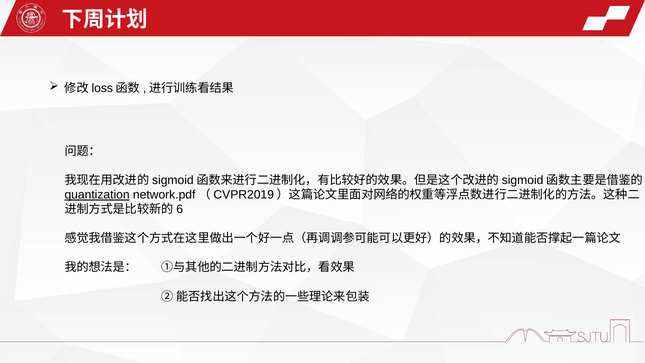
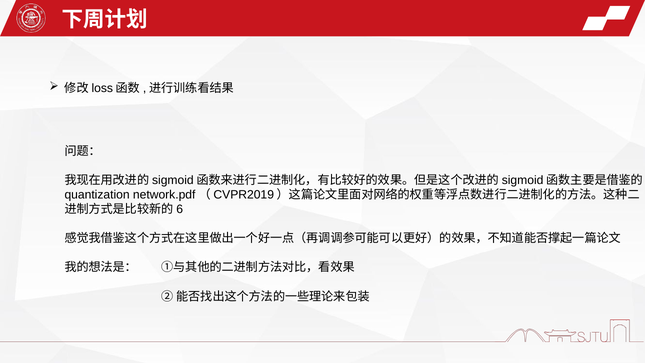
quantization underline: present -> none (97, 195)
